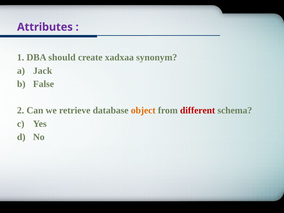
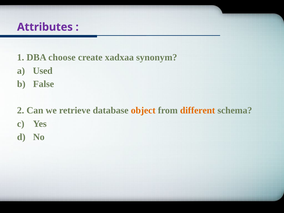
should: should -> choose (62, 57)
Jack: Jack -> Used (43, 71)
different colour: red -> orange (198, 110)
